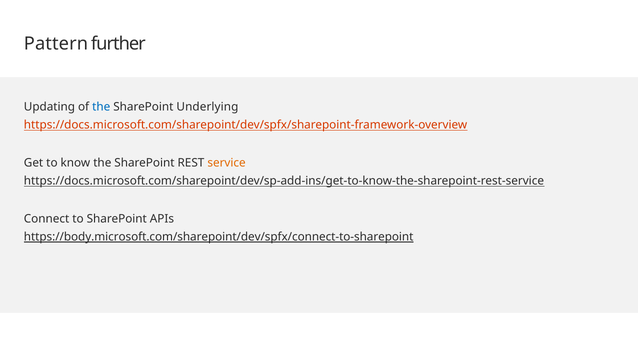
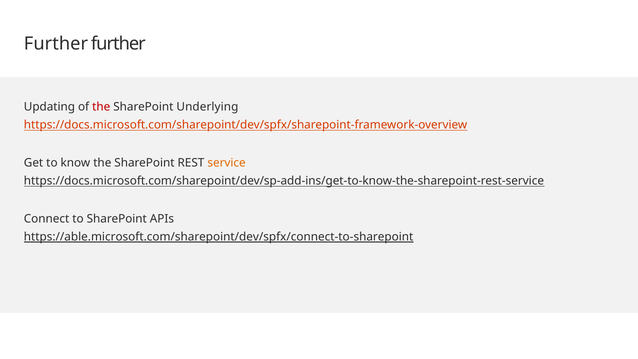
Pattern: Pattern -> Further (56, 44)
the colour: blue -> red (101, 107)
https://body.microsoft.com/sharepoint/dev/spfx/connect-to-sharepoint: https://body.microsoft.com/sharepoint/dev/spfx/connect-to-sharepoint -> https://able.microsoft.com/sharepoint/dev/spfx/connect-to-sharepoint (219, 237)
